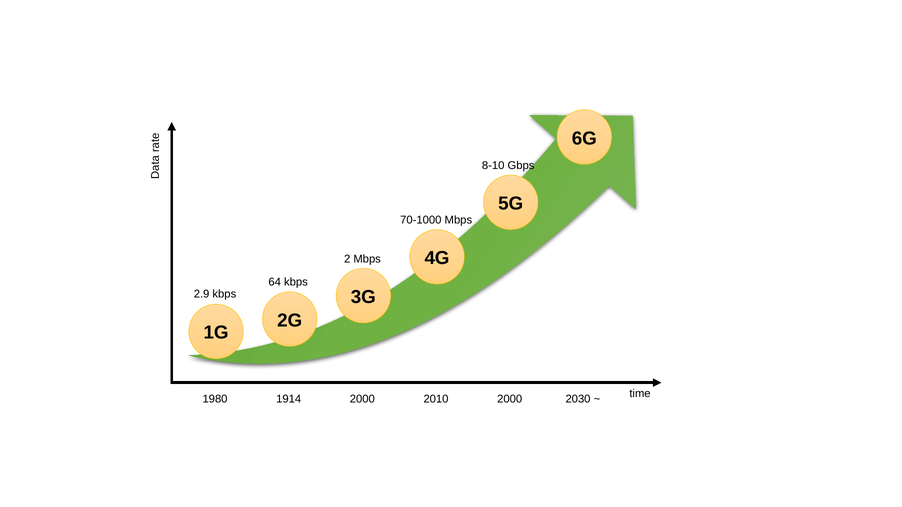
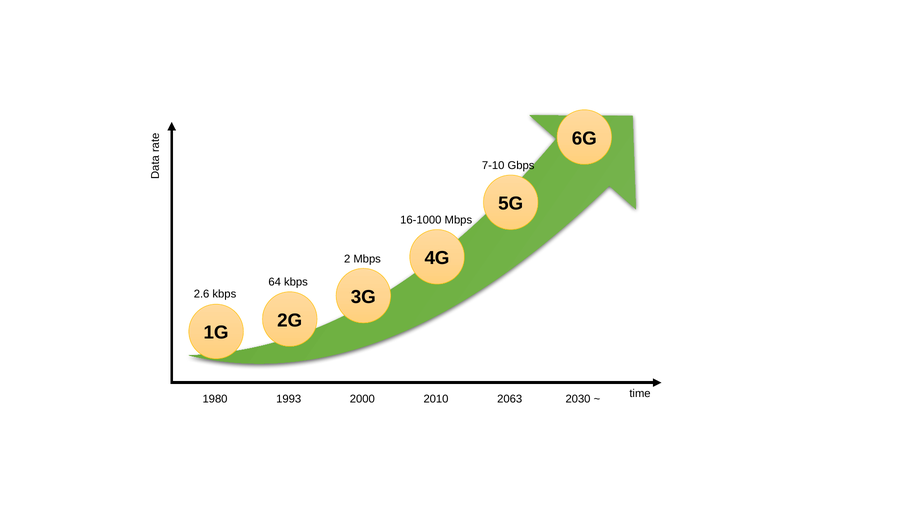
8-10: 8-10 -> 7-10 (493, 165)
70-1000: 70-1000 -> 16-1000 (421, 220)
2.9: 2.9 -> 2.6 (202, 294)
1914: 1914 -> 1993 (289, 400)
2010 2000: 2000 -> 2063 (510, 400)
